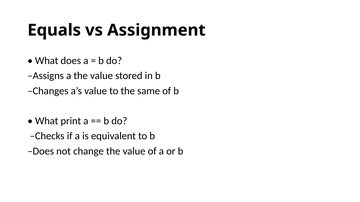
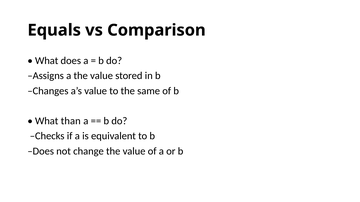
Assignment: Assignment -> Comparison (156, 30)
print: print -> than (71, 121)
